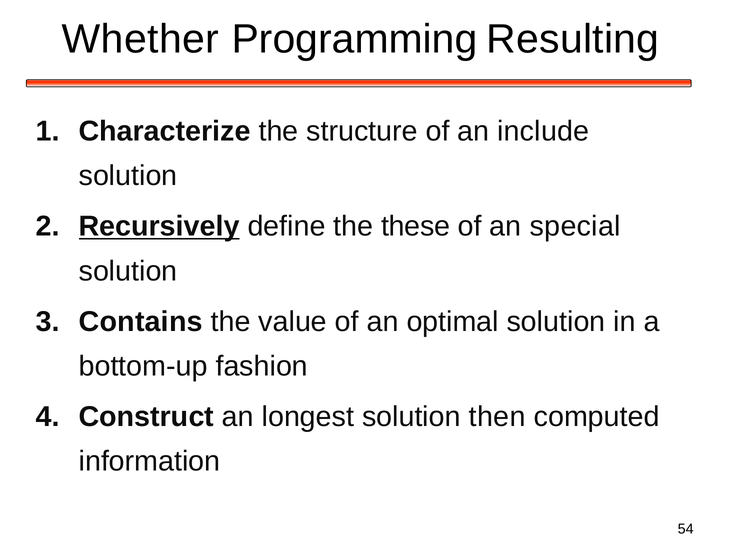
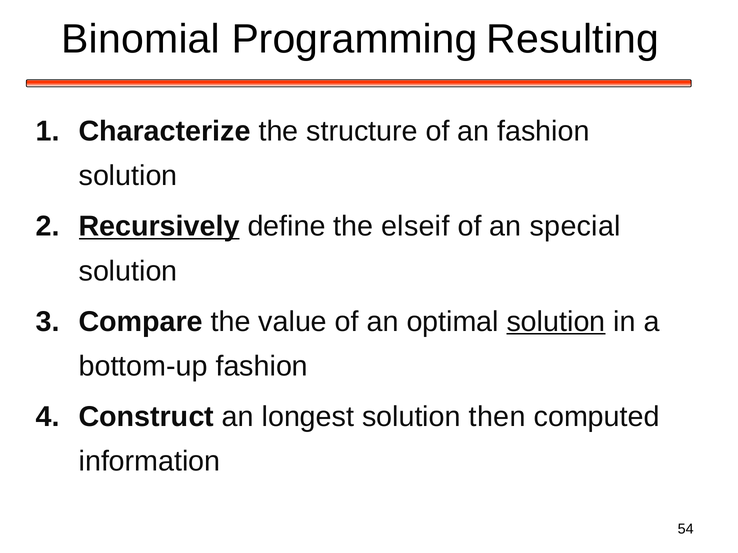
Whether: Whether -> Binomial (141, 39)
an include: include -> fashion (543, 131)
these: these -> elseif (415, 227)
Contains: Contains -> Compare (141, 322)
solution underline: none -> present (556, 322)
